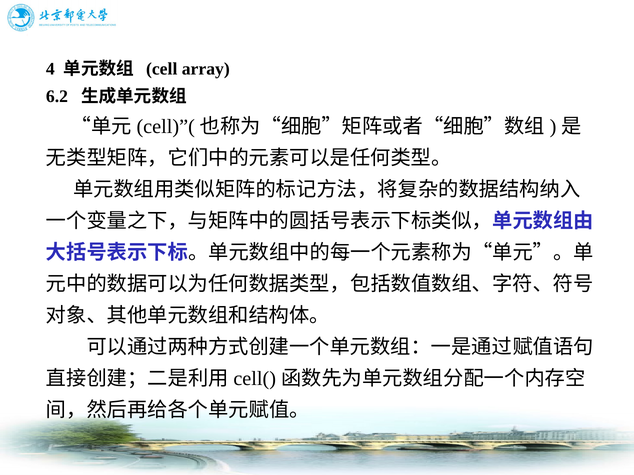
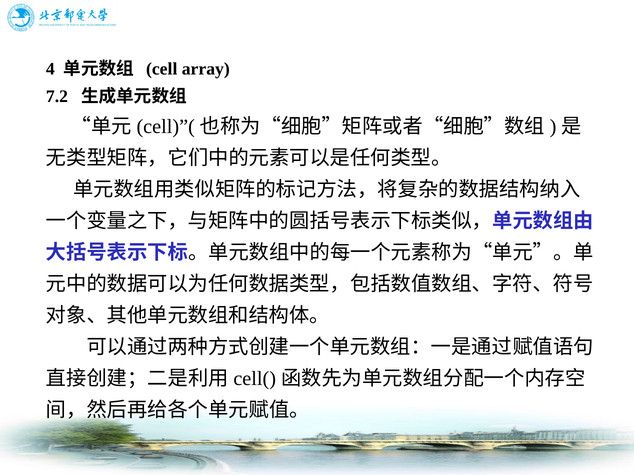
6.2: 6.2 -> 7.2 (57, 96)
